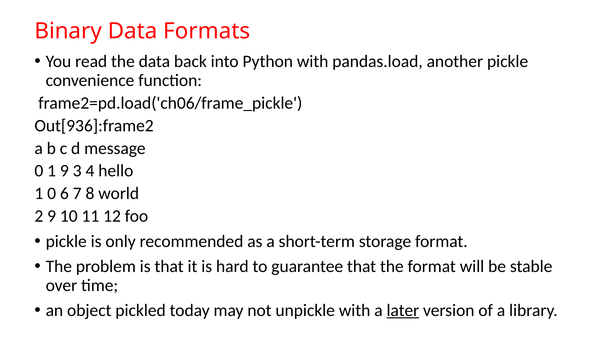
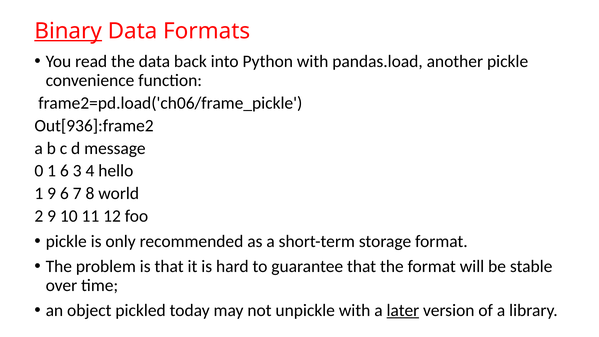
Binary underline: none -> present (68, 31)
1 9: 9 -> 6 (64, 171)
1 0: 0 -> 9 (52, 193)
